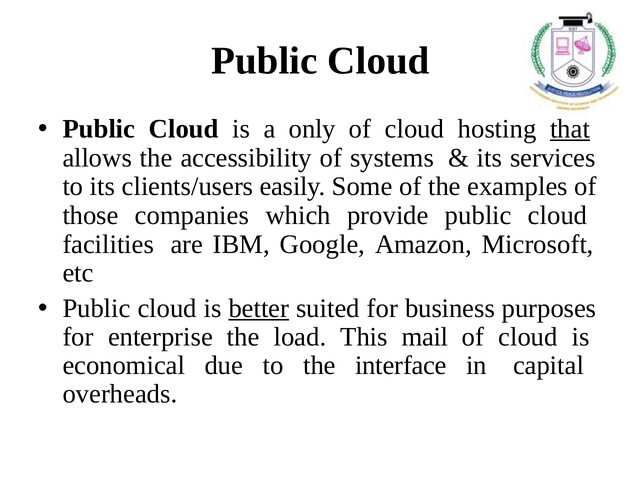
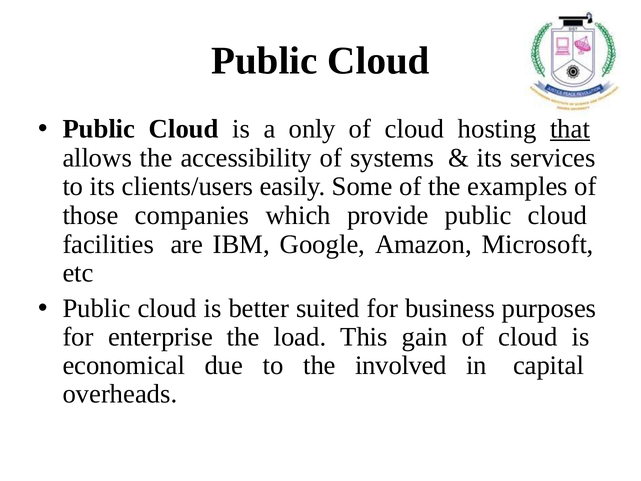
better underline: present -> none (259, 308)
mail: mail -> gain (425, 337)
interface: interface -> involved (401, 365)
